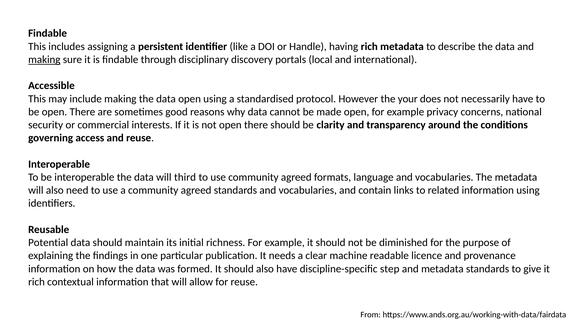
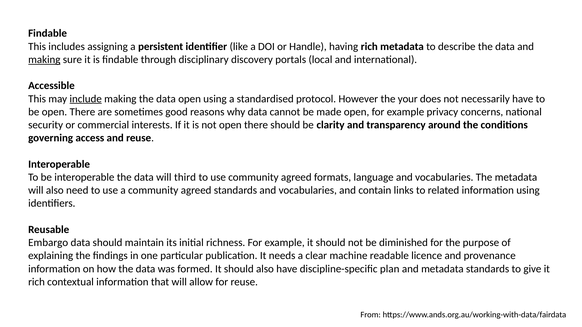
include underline: none -> present (86, 99)
Potential: Potential -> Embargo (48, 243)
step: step -> plan (390, 269)
